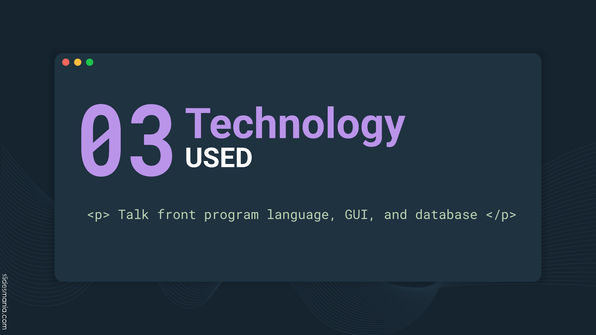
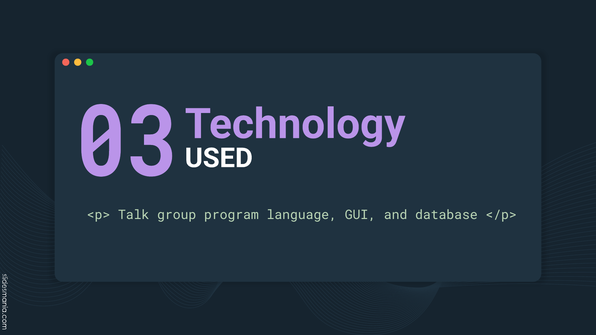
front: front -> group (177, 215)
